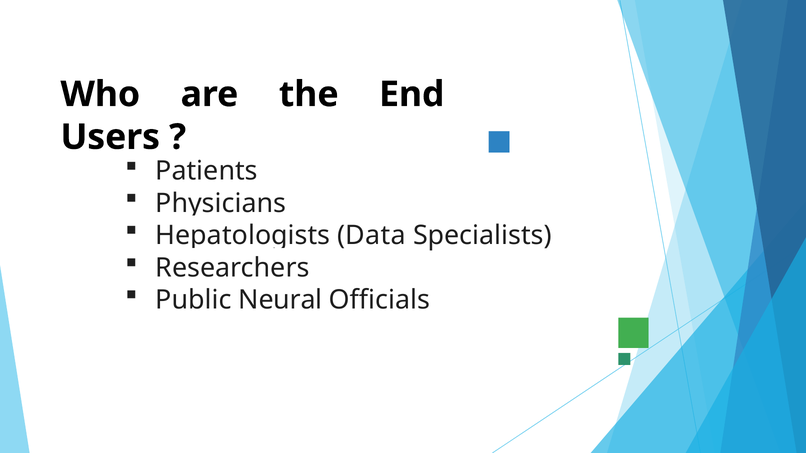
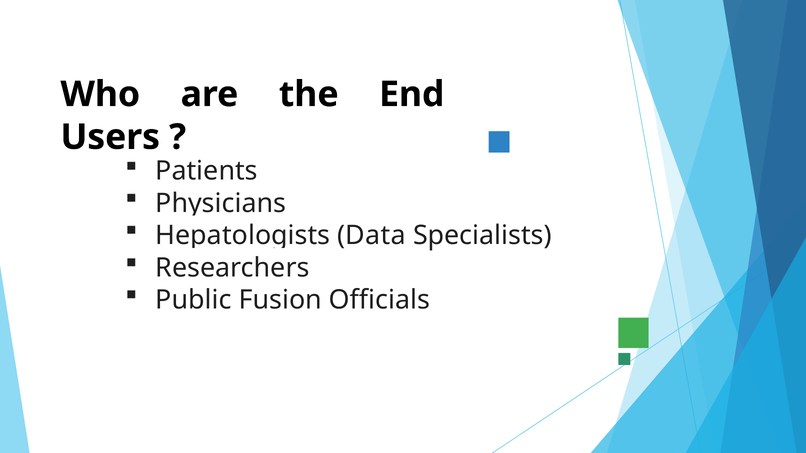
Neural: Neural -> Fusion (280, 300)
